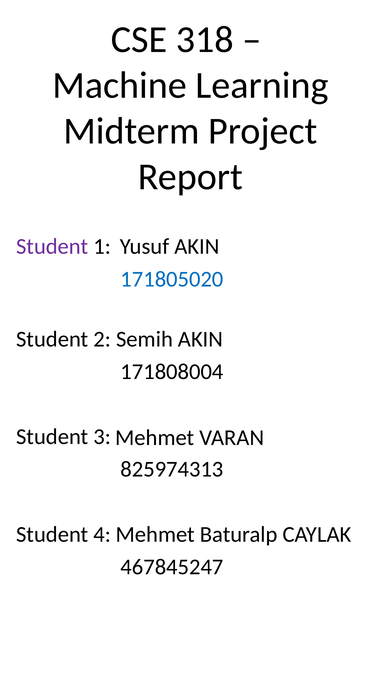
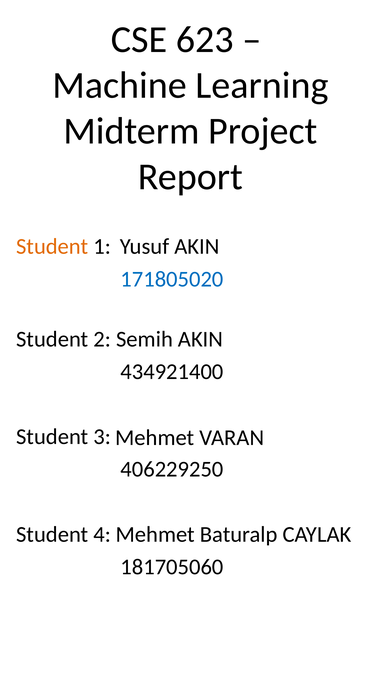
318: 318 -> 623 (205, 40)
Student colour: purple -> orange (52, 246)
171808004: 171808004 -> 434921400 (172, 371)
825974313: 825974313 -> 406229250 (172, 469)
467845247: 467845247 -> 181705060 (172, 566)
